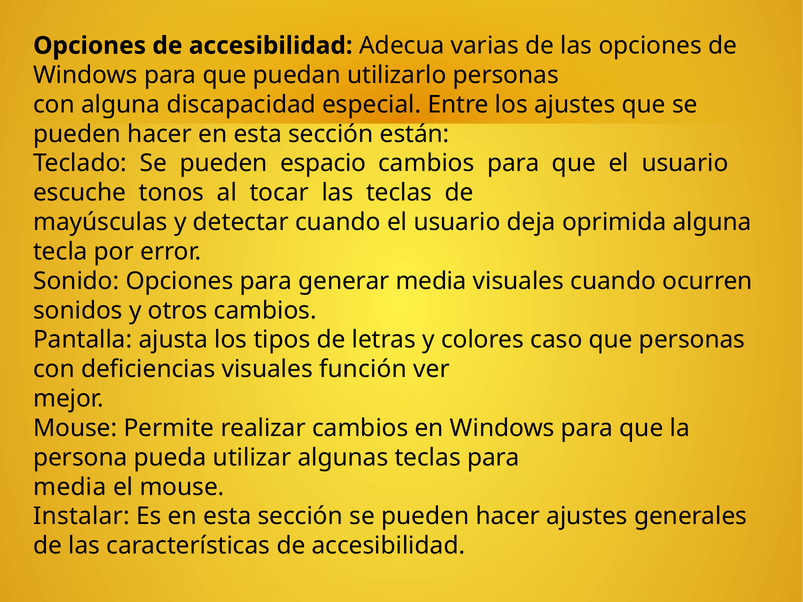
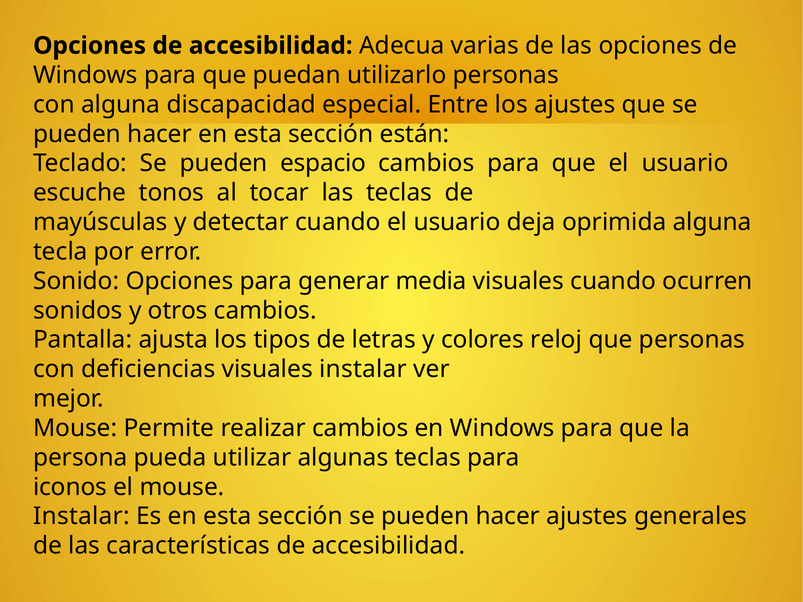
caso: caso -> reloj (556, 340)
visuales función: función -> instalar (363, 369)
media: media -> iconos (70, 487)
